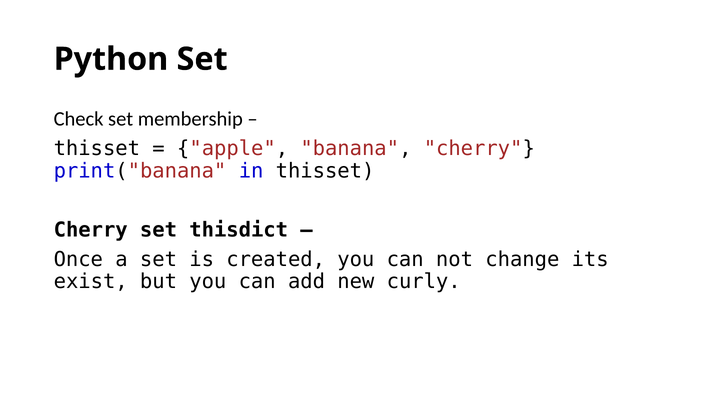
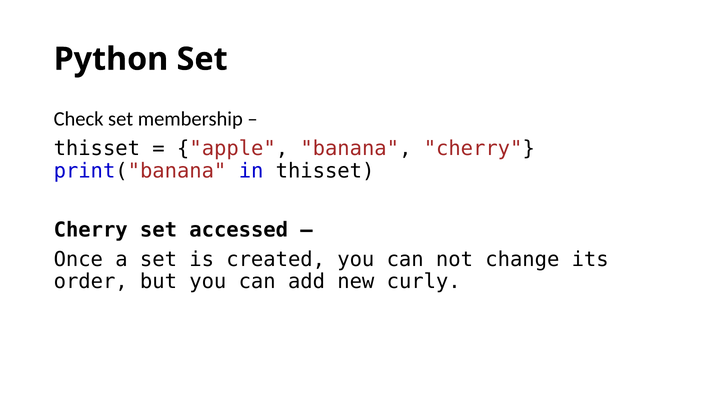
thisdict: thisdict -> accessed (239, 230)
exist: exist -> order (91, 281)
